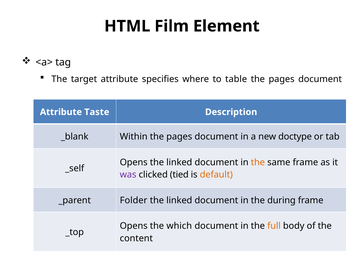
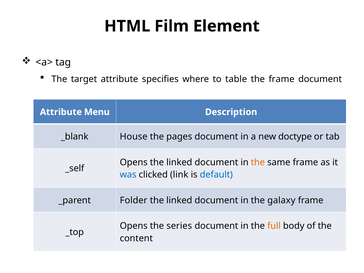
pages: pages -> frame (282, 79)
Taste: Taste -> Menu (97, 112)
Within: Within -> House (134, 137)
was colour: purple -> blue (128, 175)
tied: tied -> link (179, 175)
default colour: orange -> blue (216, 175)
during: during -> galaxy (281, 200)
which: which -> series (179, 226)
